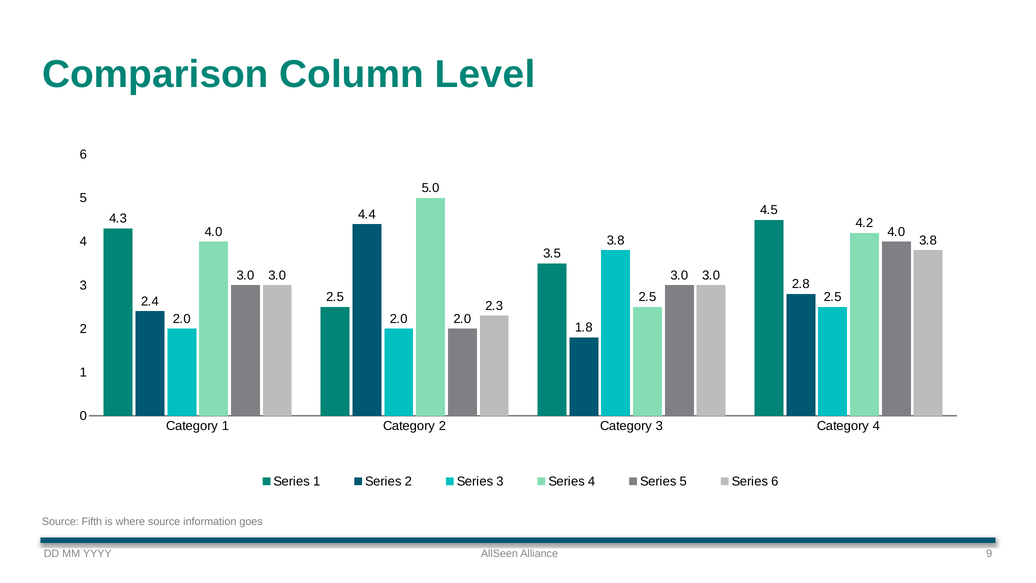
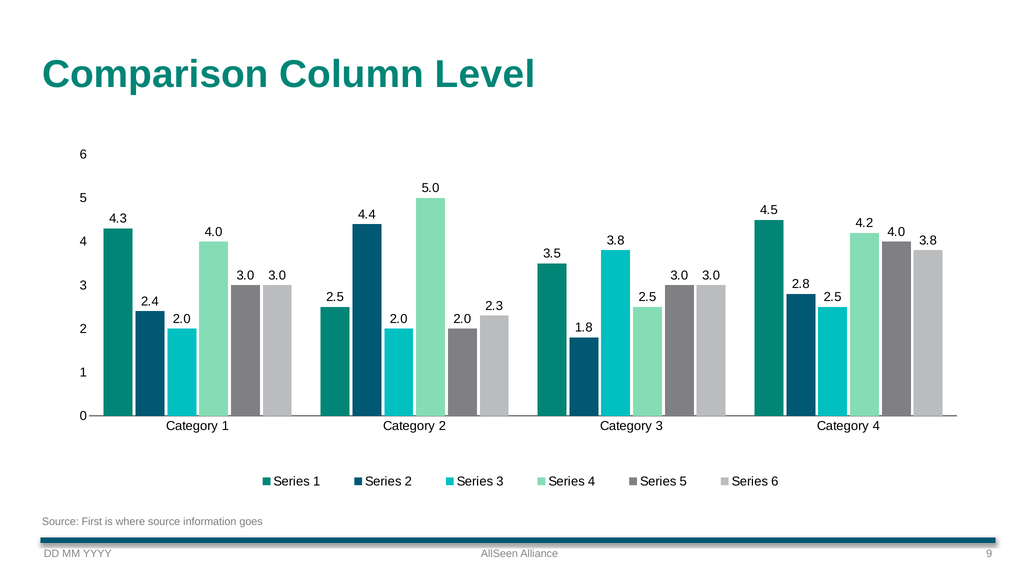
Fifth: Fifth -> First (92, 521)
